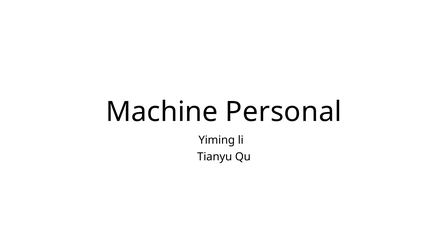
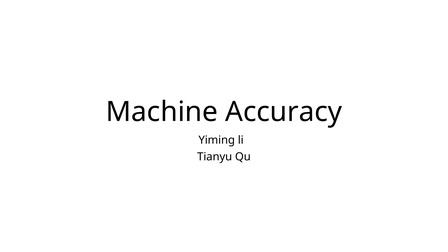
Personal: Personal -> Accuracy (284, 112)
